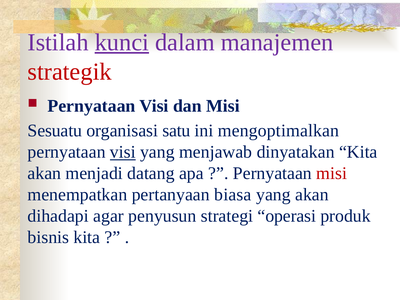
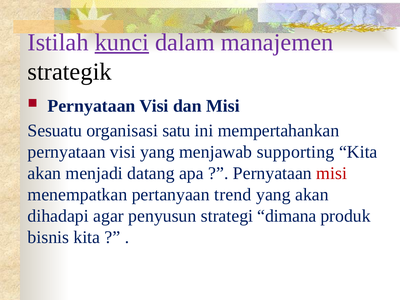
strategik colour: red -> black (70, 72)
mengoptimalkan: mengoptimalkan -> mempertahankan (279, 131)
visi underline: present -> none (123, 152)
dinyatakan: dinyatakan -> supporting (296, 152)
biasa: biasa -> trend (233, 195)
operasi: operasi -> dimana (287, 216)
